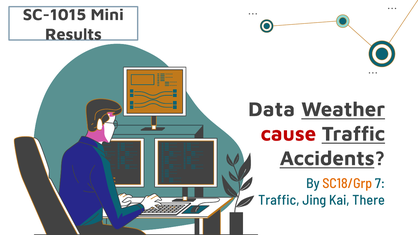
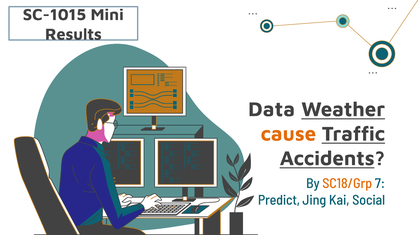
cause colour: red -> orange (288, 134)
Traffic: Traffic -> Predict (279, 200)
There: There -> Social (369, 200)
